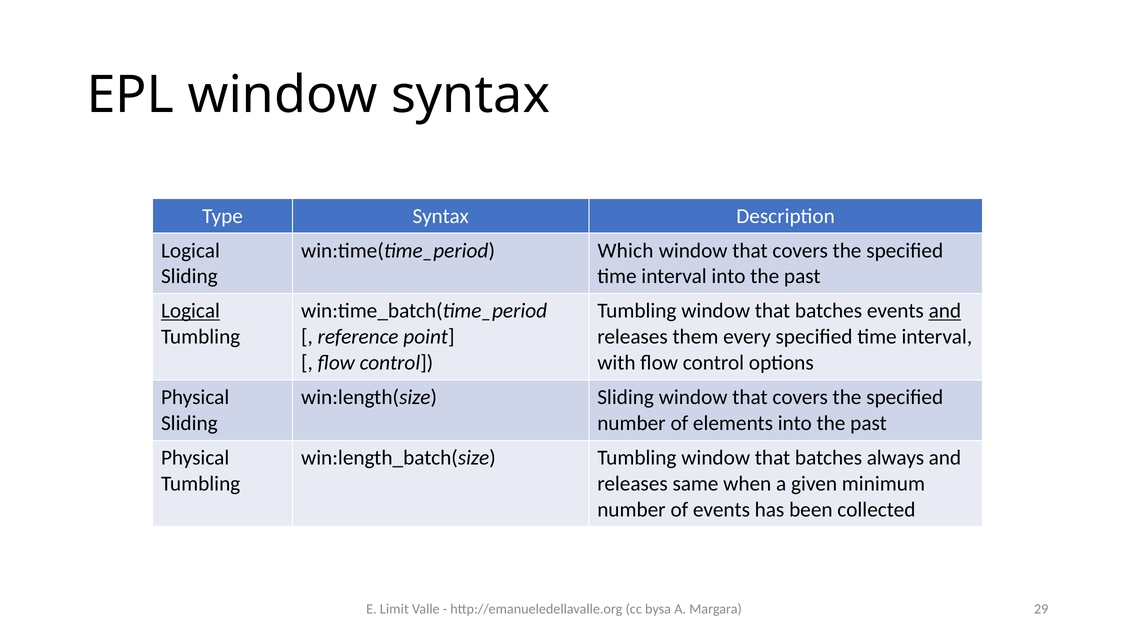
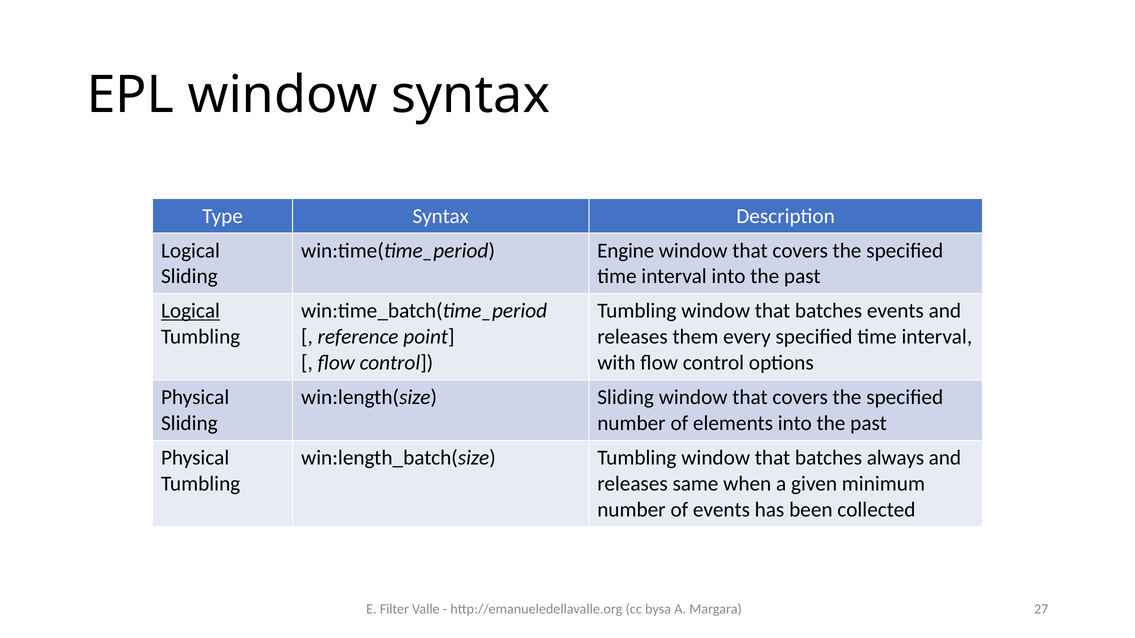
Which: Which -> Engine (626, 251)
and underline: present -> none (945, 311)
Limit: Limit -> Filter (394, 610)
29: 29 -> 27 (1041, 610)
